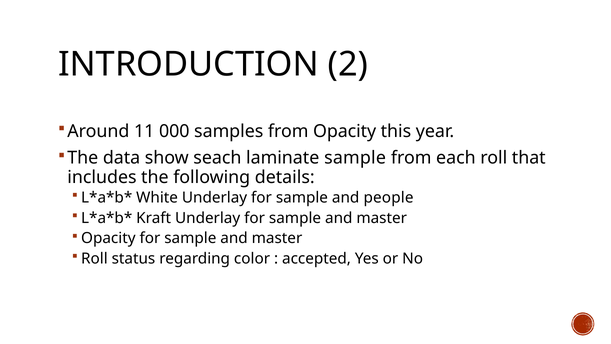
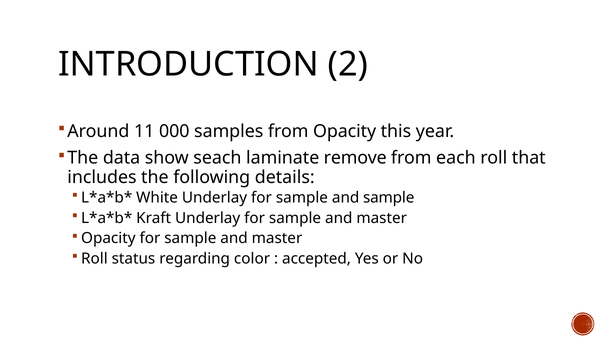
laminate sample: sample -> remove (355, 158)
and people: people -> sample (389, 198)
